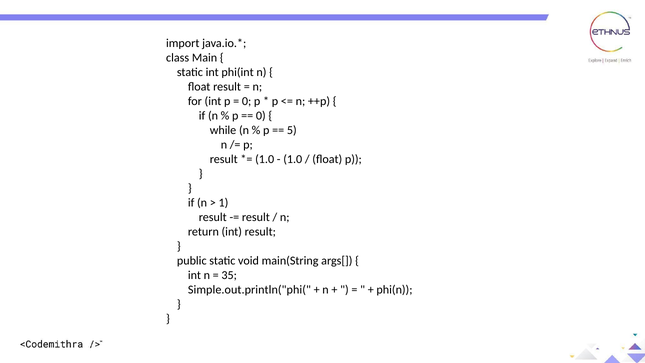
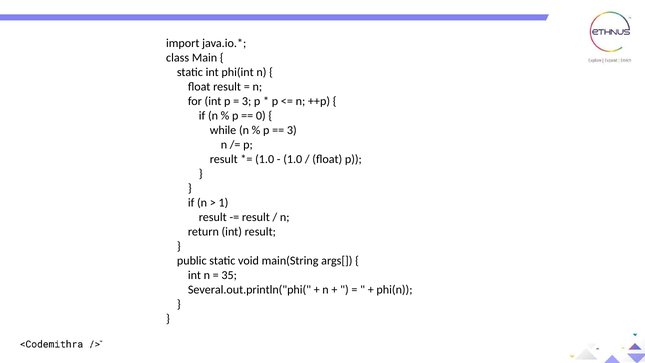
0: 0 -> 3 (247, 101)
5: 5 -> 3 (292, 130)
Simple.out.println("phi(: Simple.out.println("phi( -> Several.out.println("phi( (249, 290)
